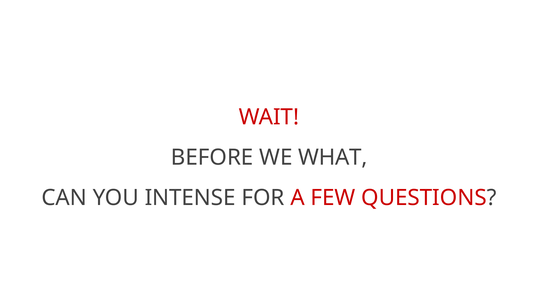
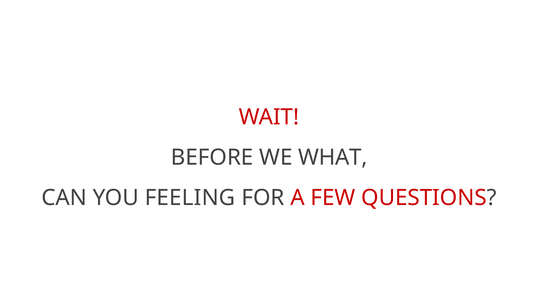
INTENSE: INTENSE -> FEELING (190, 198)
